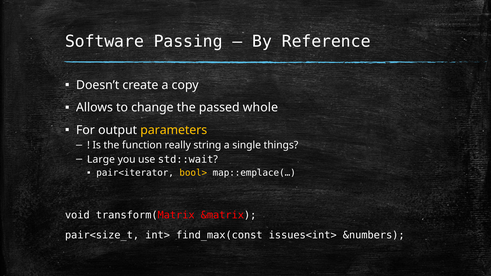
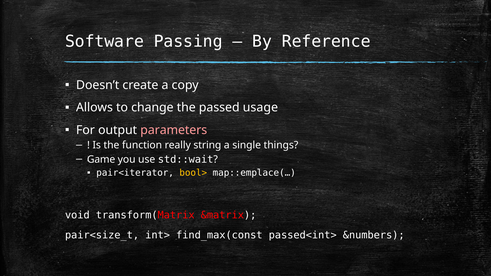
whole: whole -> usage (260, 108)
parameters colour: yellow -> pink (174, 130)
Large: Large -> Game (101, 159)
issues<int>: issues<int> -> passed<int> (303, 235)
